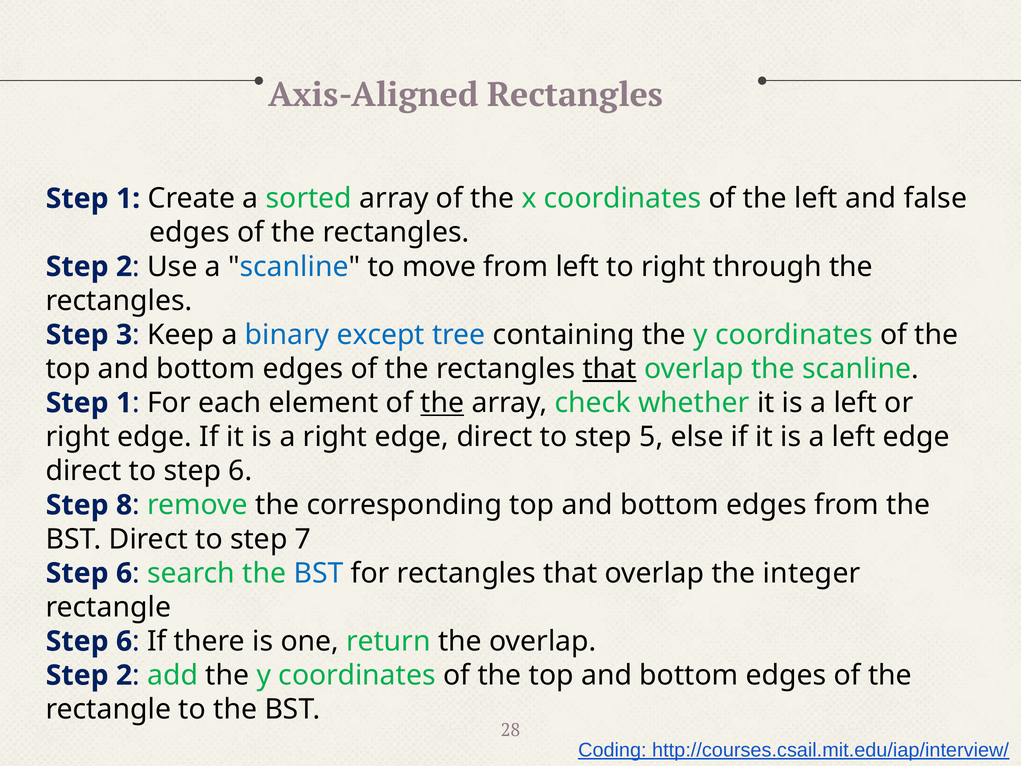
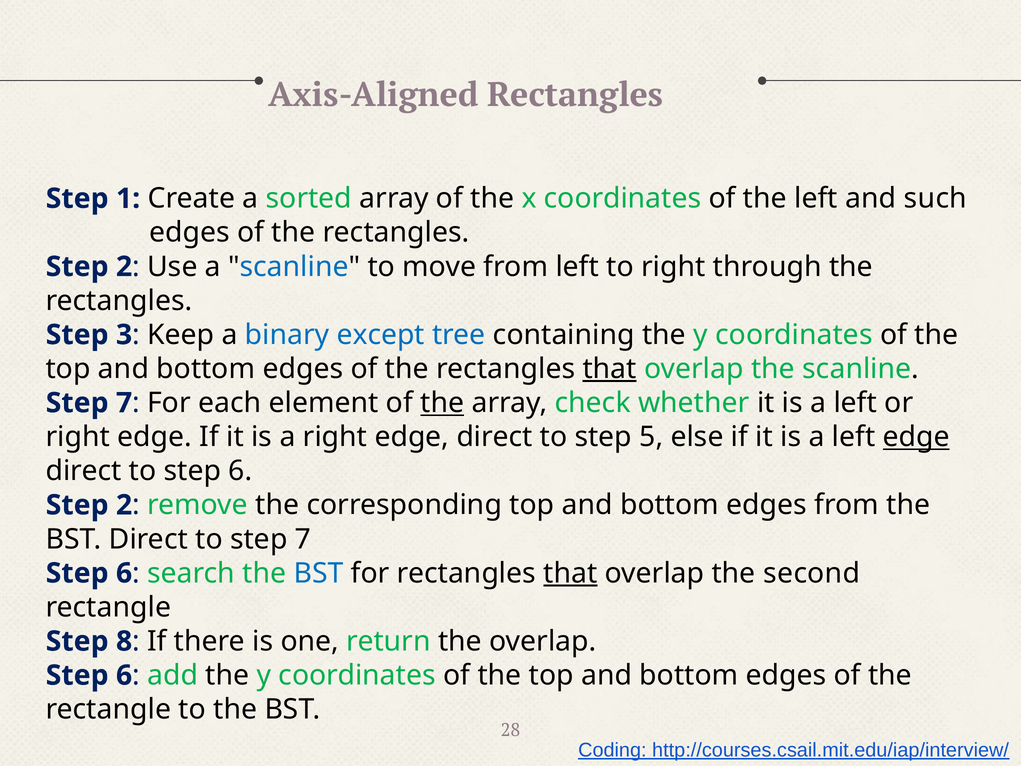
false: false -> such (935, 198)
1: 1 -> 7 (124, 403)
edge underline: none -> present (916, 437)
8: 8 -> 2 (124, 505)
that underline: none -> present (570, 573)
integer: integer -> second (812, 573)
6: 6 -> 8 (124, 641)
2: 2 -> 6 (124, 675)
